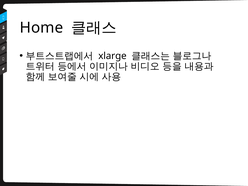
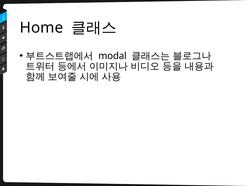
xlarge: xlarge -> modal (112, 56)
